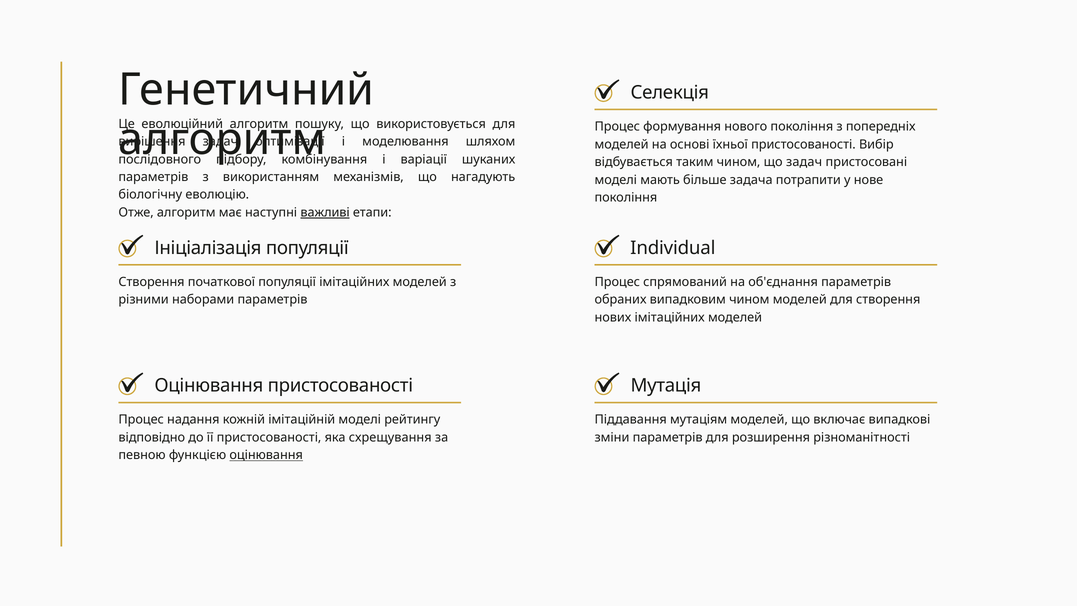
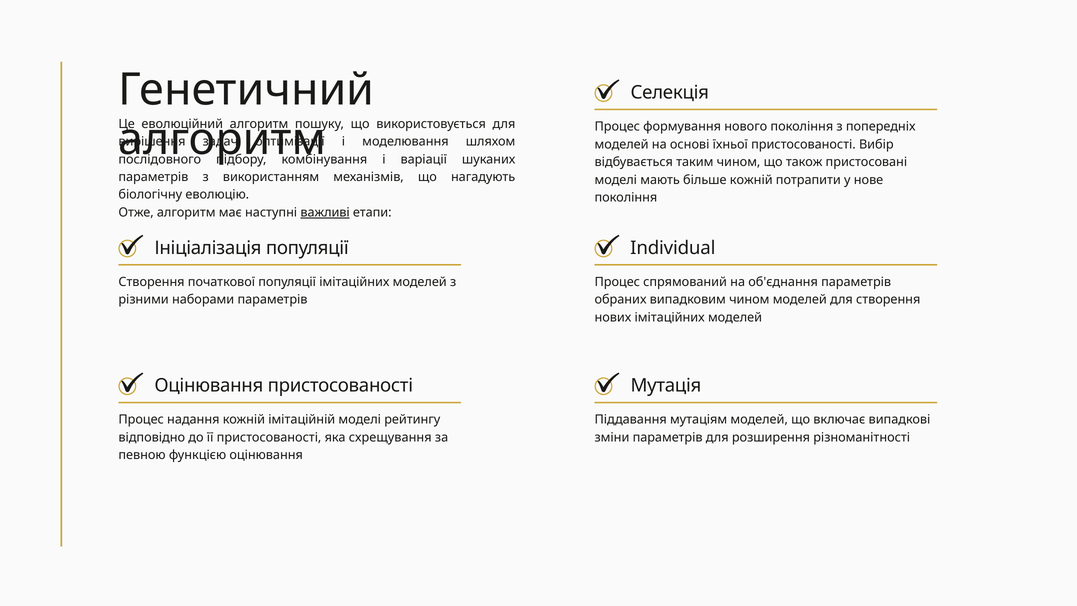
що задач: задач -> також (804, 162)
більше задача: задача -> кожній (751, 180)
оцінювання underline: present -> none (266, 455)
